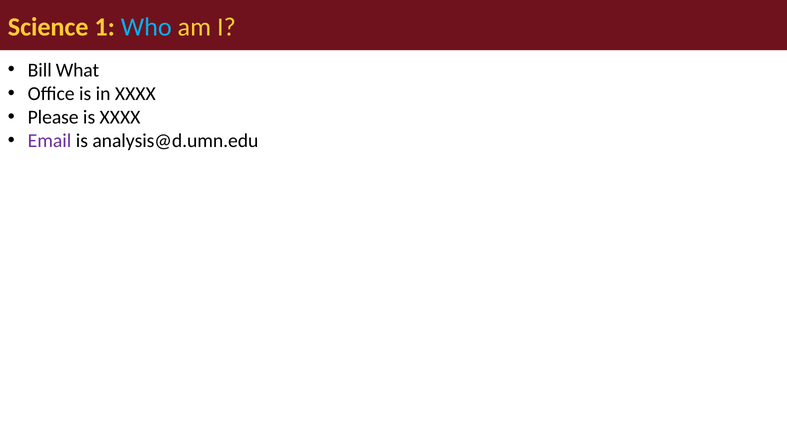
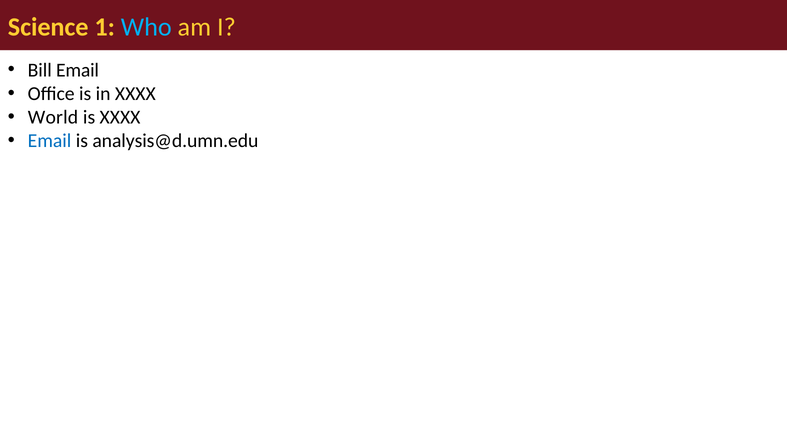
Bill What: What -> Email (77, 70)
Please: Please -> World (53, 117)
Email colour: purple -> blue (50, 141)
